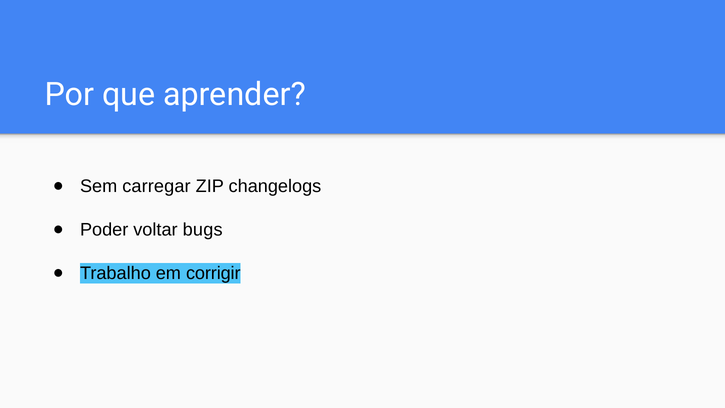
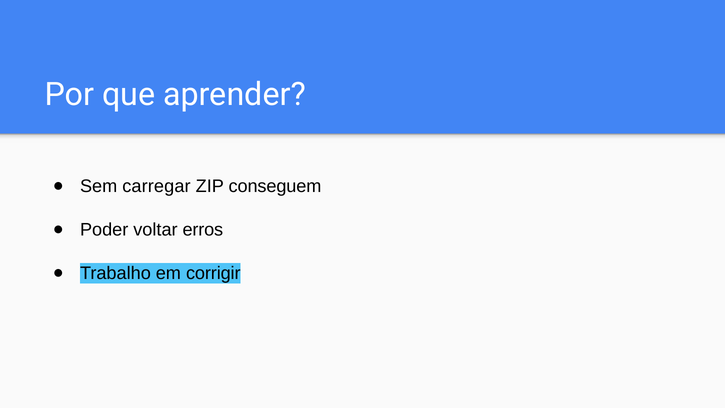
changelogs: changelogs -> conseguem (275, 186)
bugs: bugs -> erros (203, 230)
